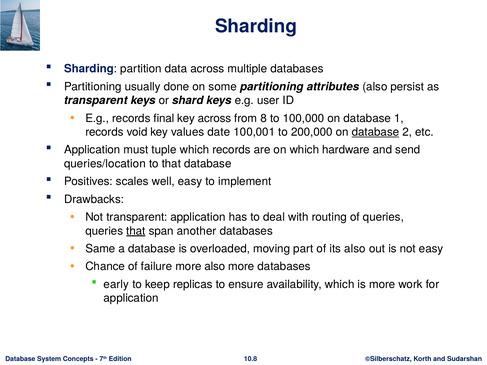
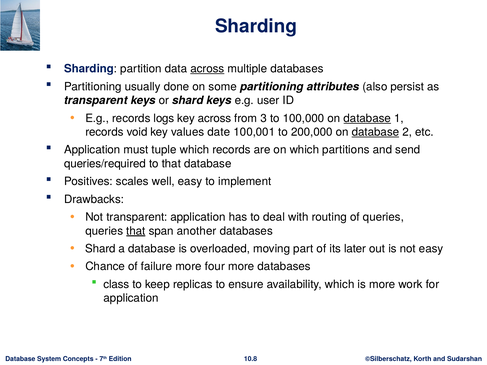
across underline: none -> present (207, 69)
final: final -> logs (164, 118)
8: 8 -> 3 (264, 118)
database underline: none -> present (367, 118)
hardware: hardware -> partitions (346, 150)
queries/location: queries/location -> queries/required (105, 164)
Same: Same -> Shard (100, 249)
its also: also -> later (355, 249)
more also: also -> four (215, 267)
early: early -> class (116, 285)
